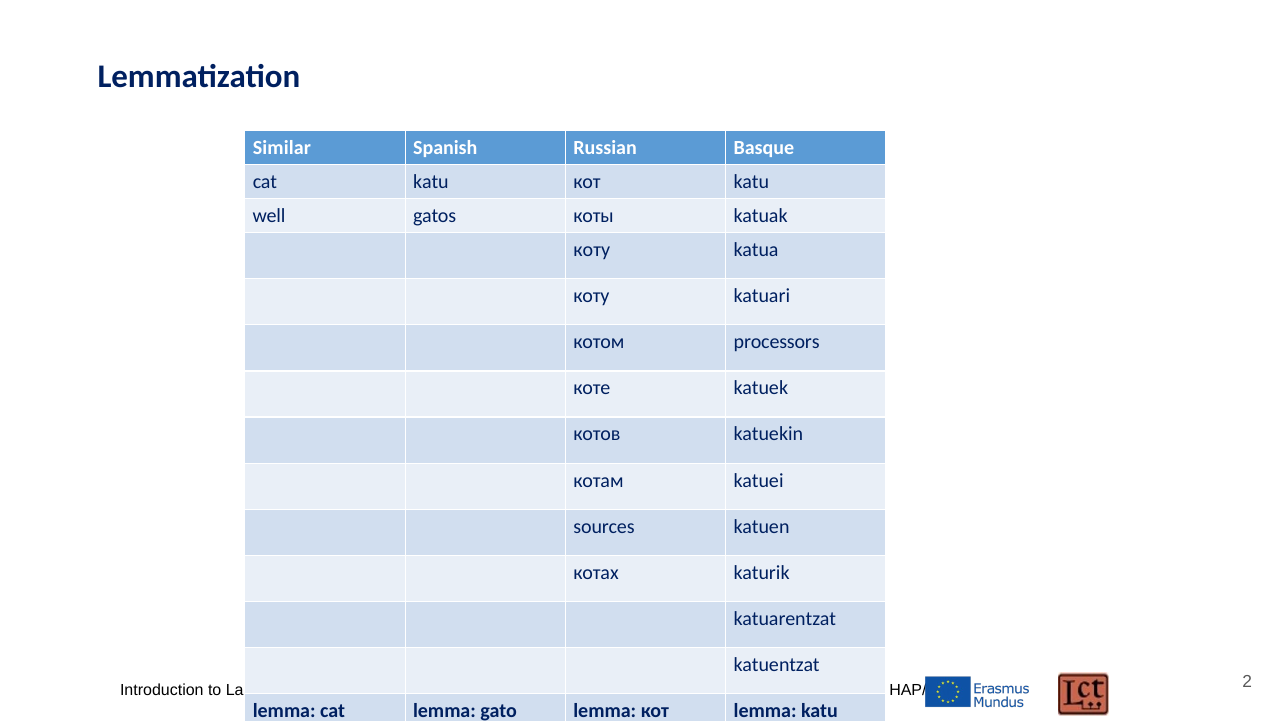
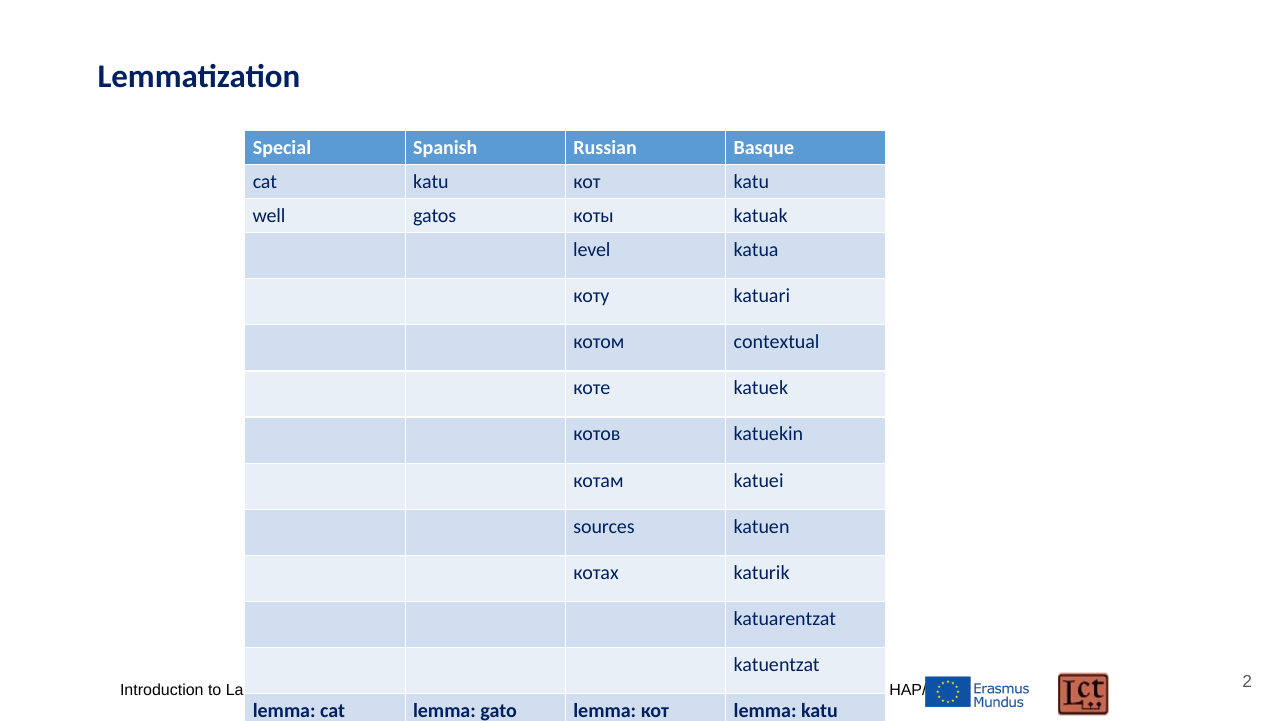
Similar: Similar -> Special (282, 147)
коту: коту -> level (592, 250)
processors: processors -> contextual (777, 342)
